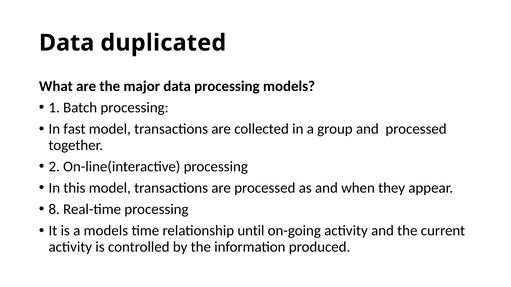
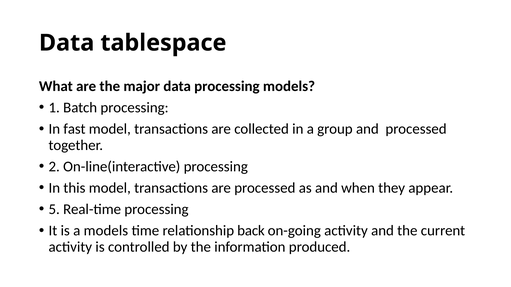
duplicated: duplicated -> tablespace (163, 43)
8: 8 -> 5 (54, 210)
until: until -> back (251, 231)
